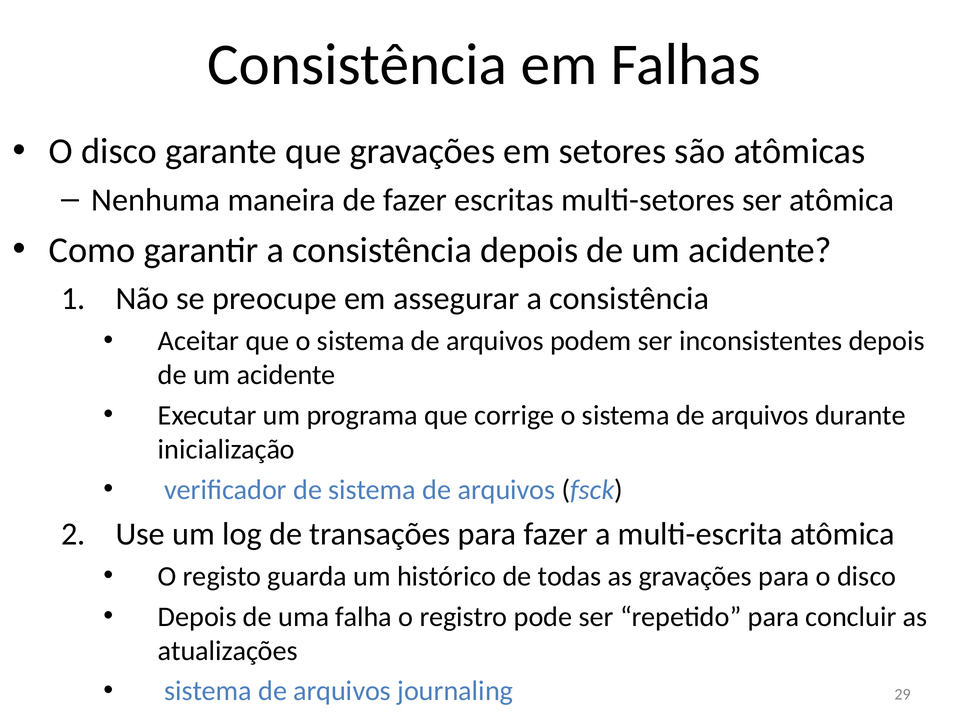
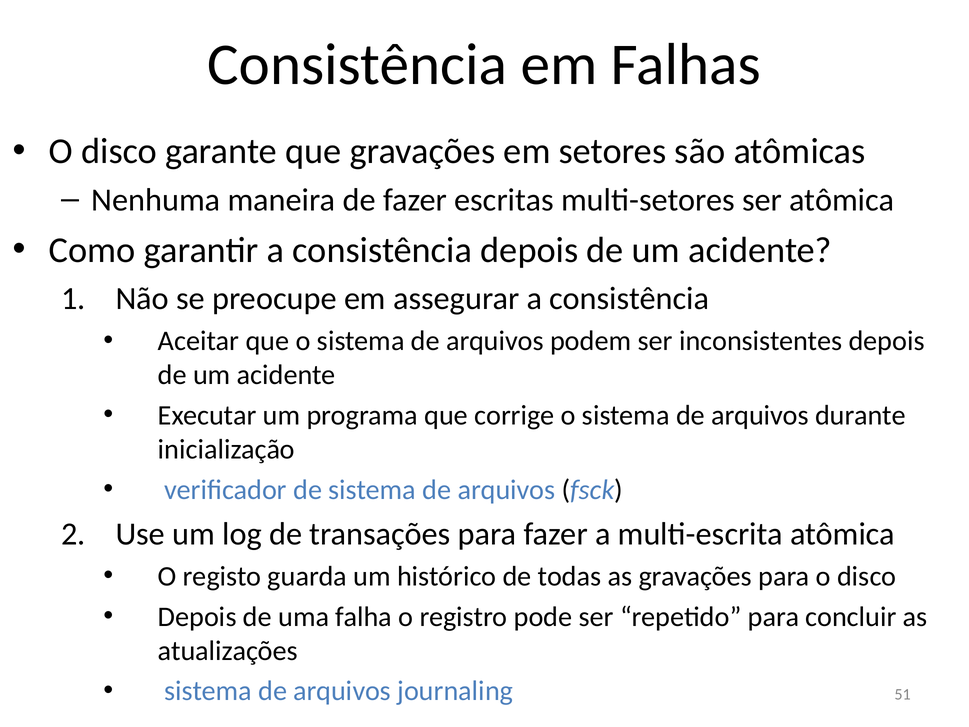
29: 29 -> 51 (903, 694)
